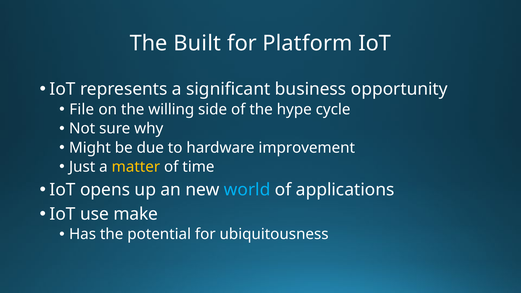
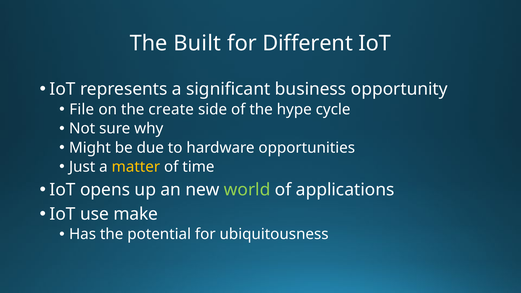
Platform: Platform -> Different (308, 43)
willing: willing -> create (171, 110)
improvement: improvement -> opportunities (307, 148)
world colour: light blue -> light green (247, 190)
